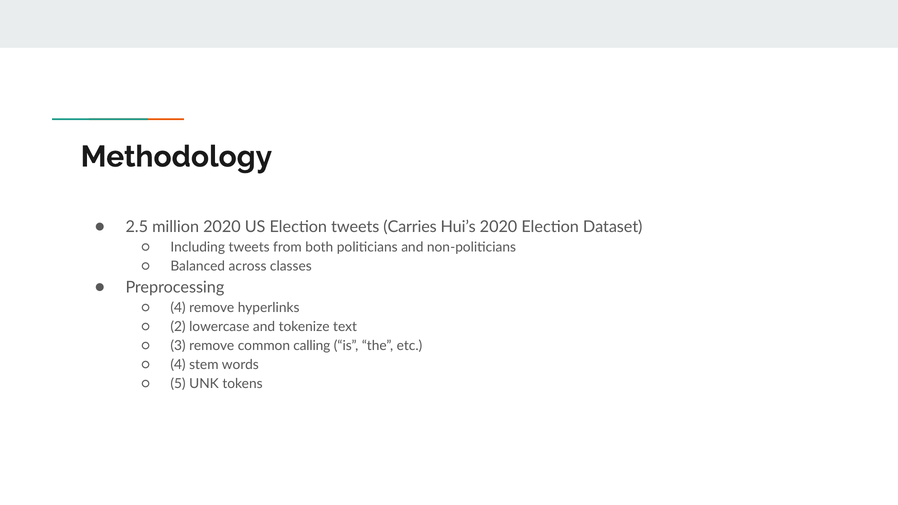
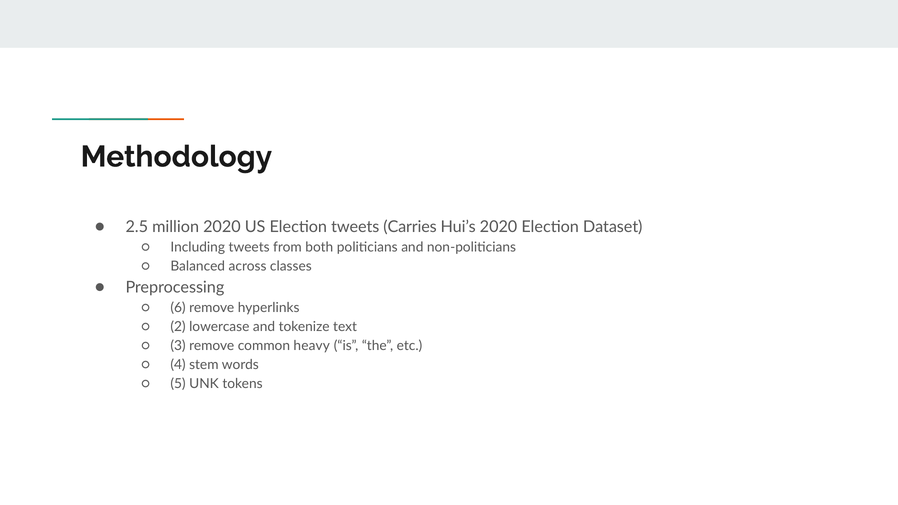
4: 4 -> 6 (178, 308)
calling: calling -> heavy (312, 346)
